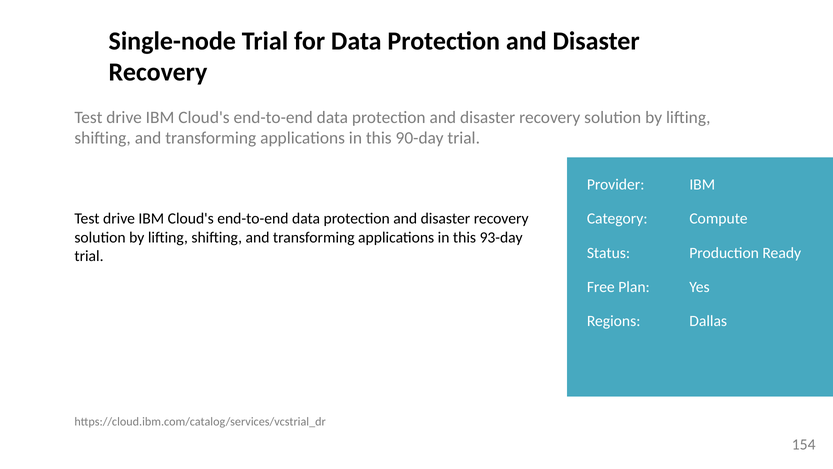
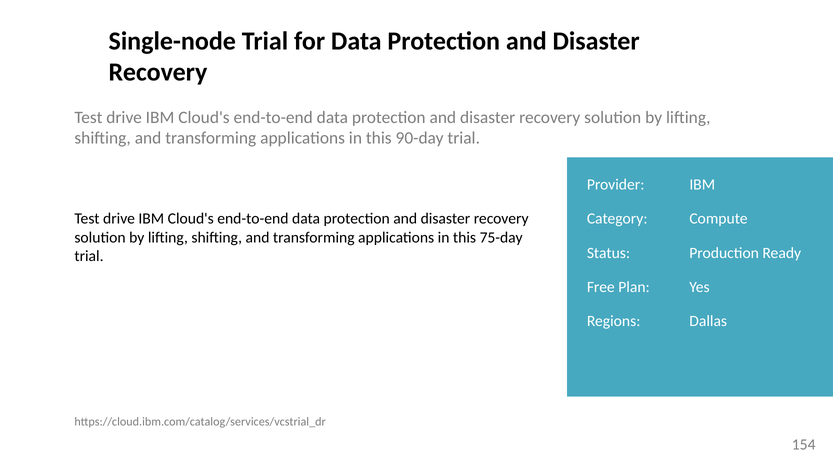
93-day: 93-day -> 75-day (501, 237)
